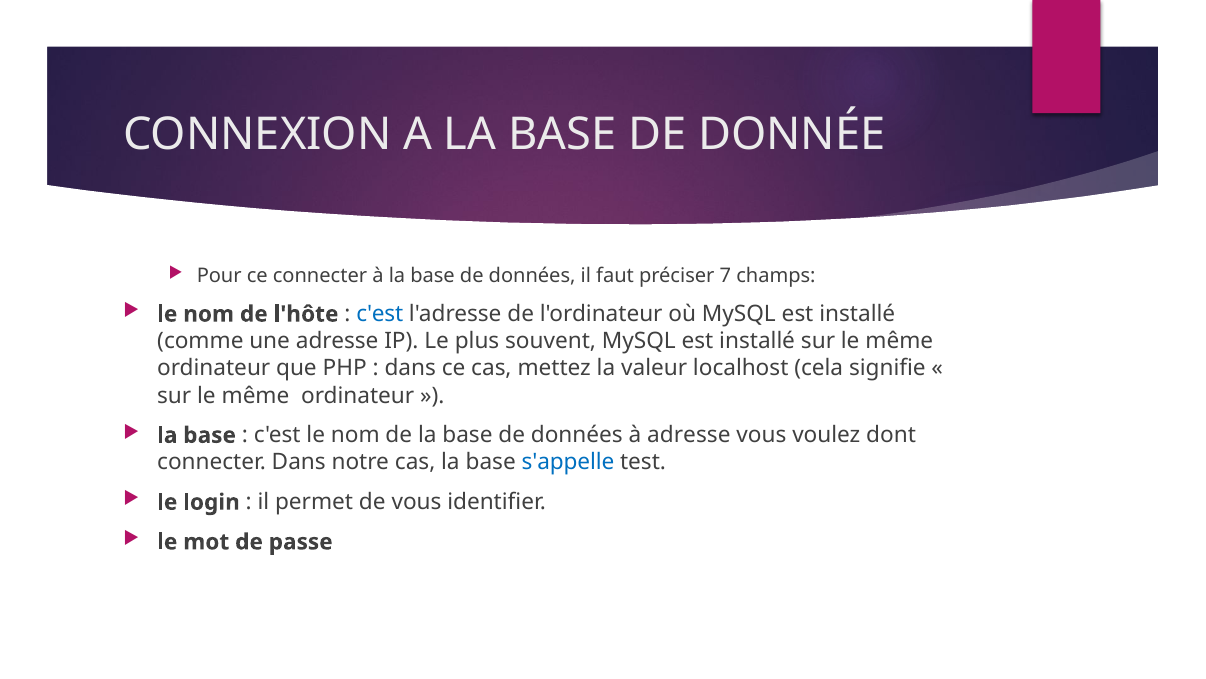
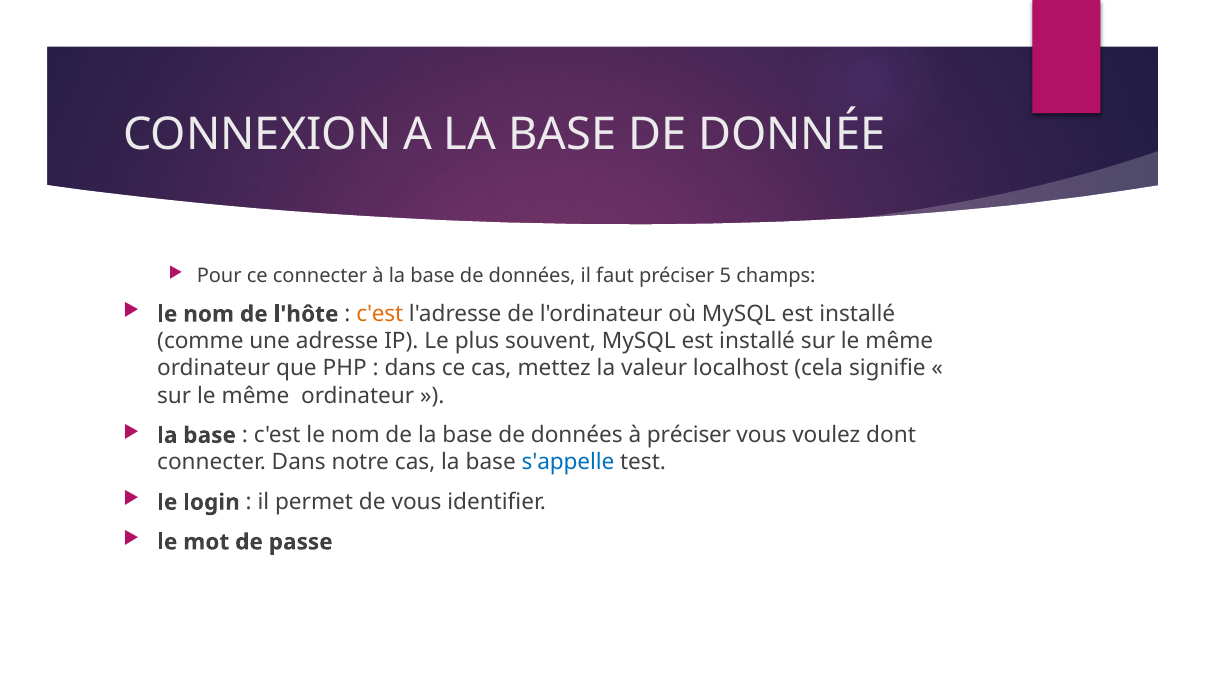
7: 7 -> 5 (725, 275)
c'est colour: blue -> orange (380, 314)
à adresse: adresse -> préciser (689, 435)
